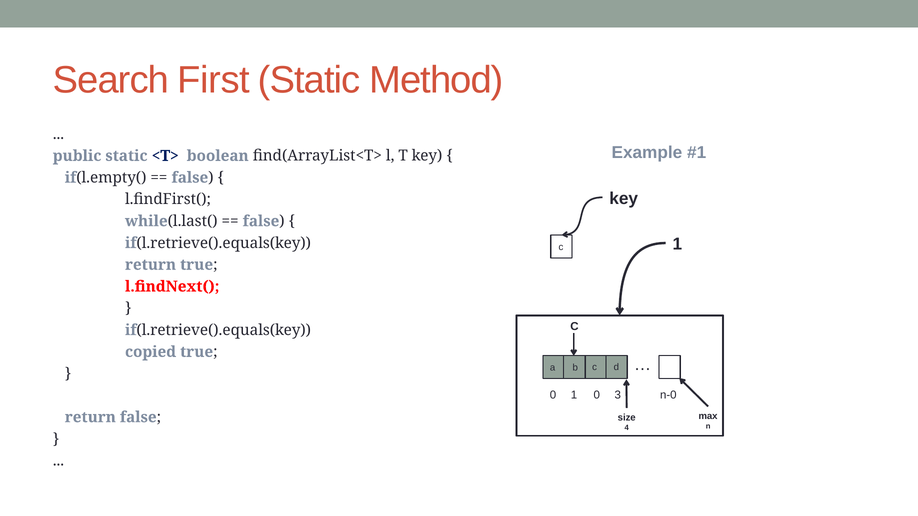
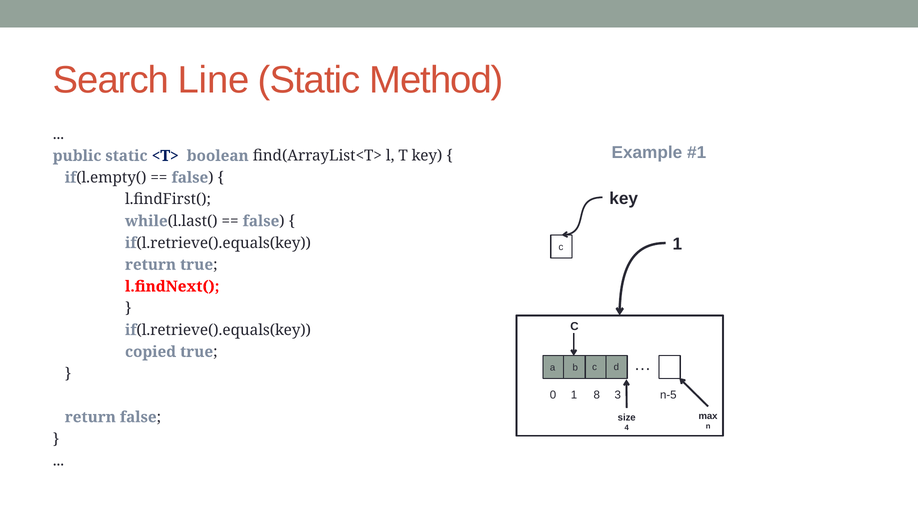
First: First -> Line (214, 80)
1 0: 0 -> 8 (597, 395)
n-0: n-0 -> n-5 (668, 395)
